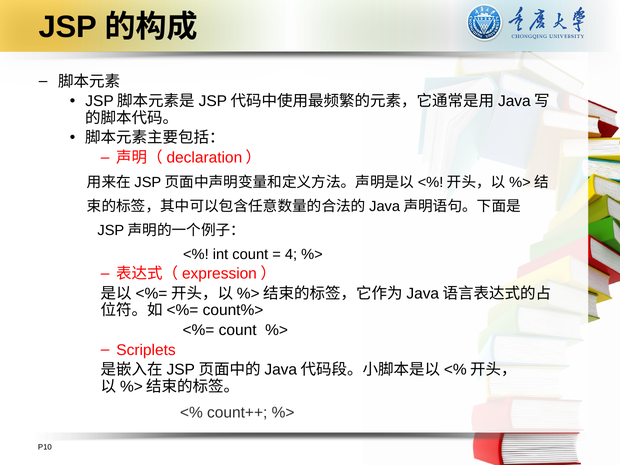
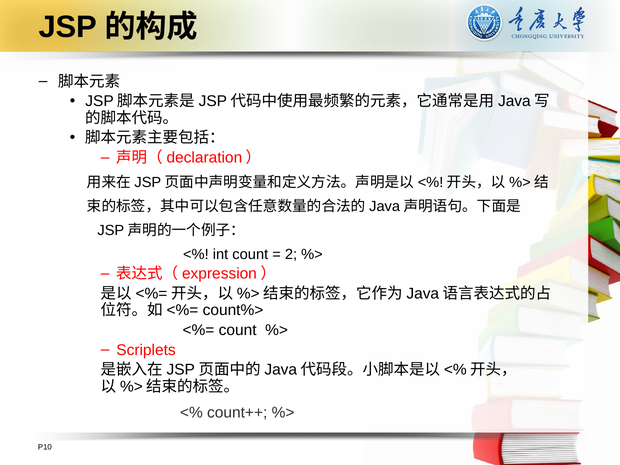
4: 4 -> 2 (291, 255)
